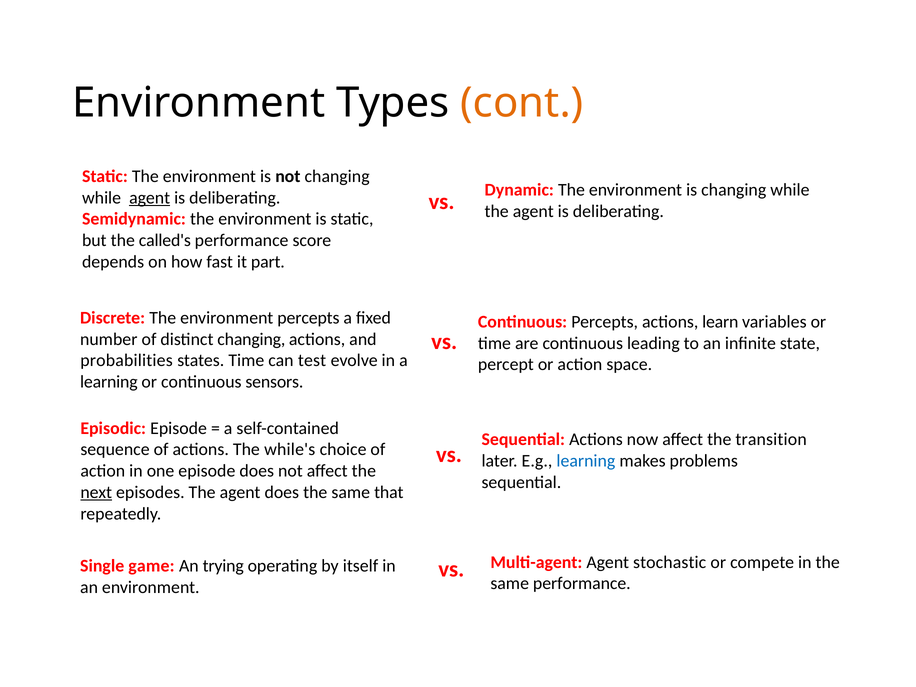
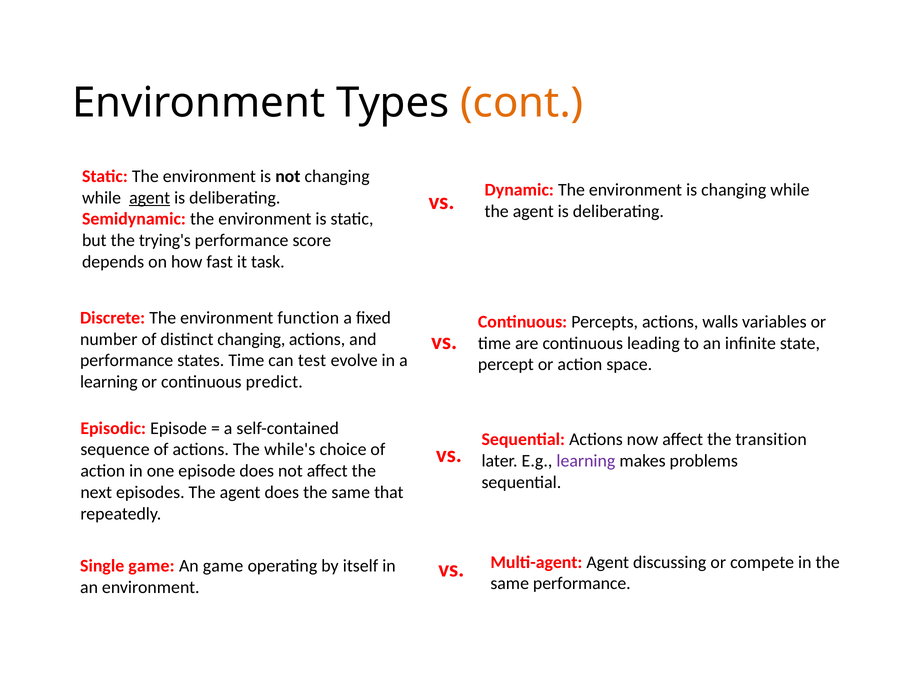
called's: called's -> trying's (165, 240)
part: part -> task (268, 262)
environment percepts: percepts -> function (308, 318)
learn: learn -> walls (720, 322)
probabilities: probabilities -> performance (127, 361)
sensors: sensors -> predict (274, 382)
learning colour: blue -> purple (586, 461)
next underline: present -> none (96, 492)
An trying: trying -> game (223, 566)
stochastic: stochastic -> discussing (670, 562)
